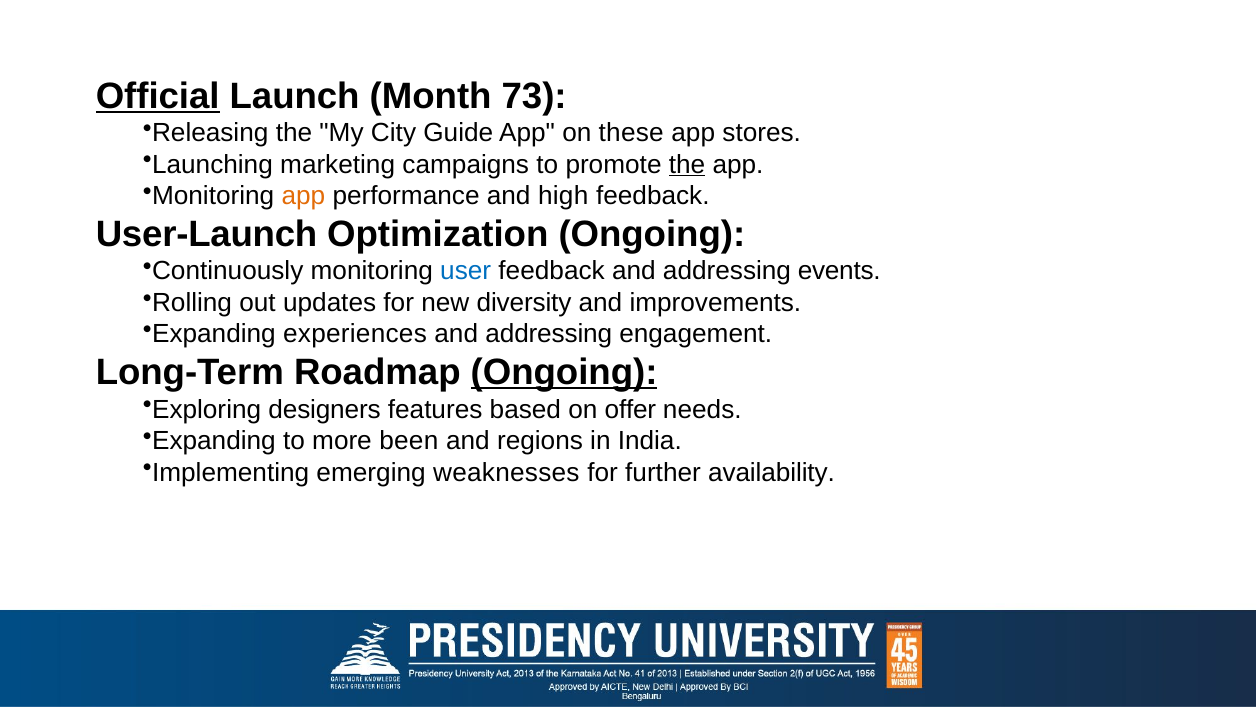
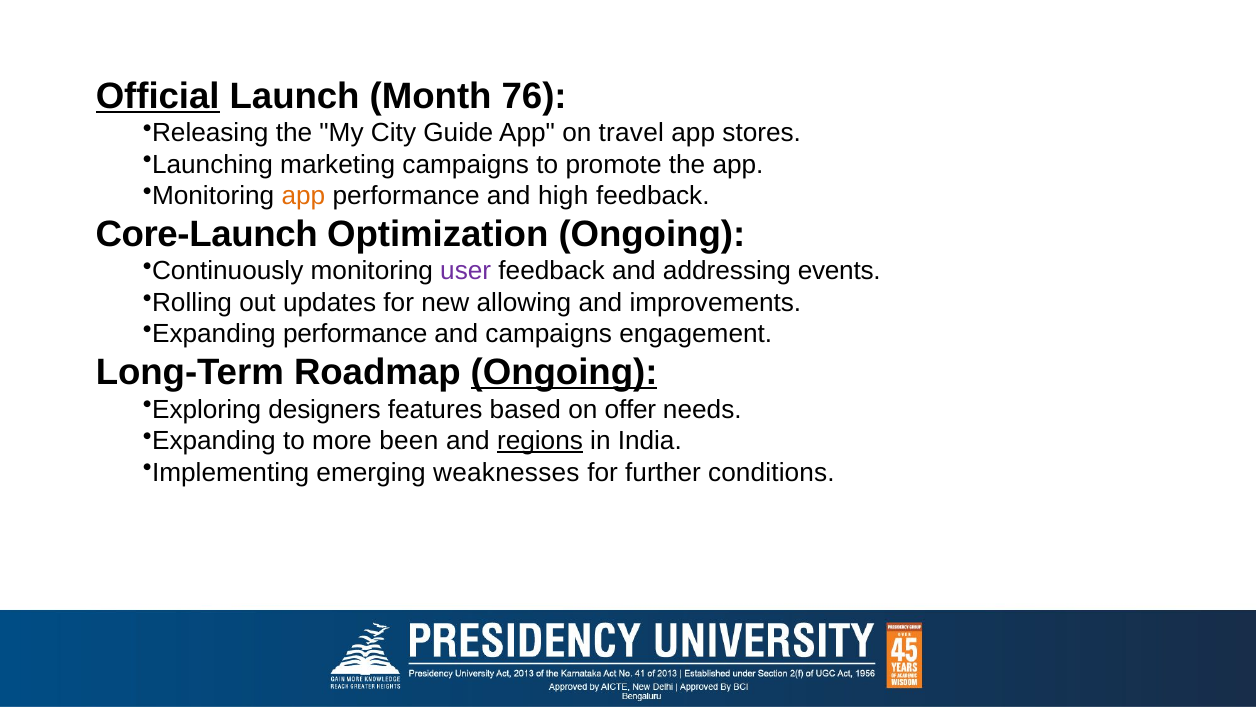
73: 73 -> 76 (534, 96)
these: these -> travel (631, 133)
the underline: present -> none (687, 164)
User-Launch: User-Launch -> Core-Launch (207, 234)
user colour: blue -> purple (466, 271)
diversity: diversity -> allowing (524, 302)
Expanding experiences: experiences -> performance (355, 334)
addressing: addressing -> campaigns (549, 334)
regions underline: none -> present (540, 441)
availability: availability -> conditions (771, 472)
